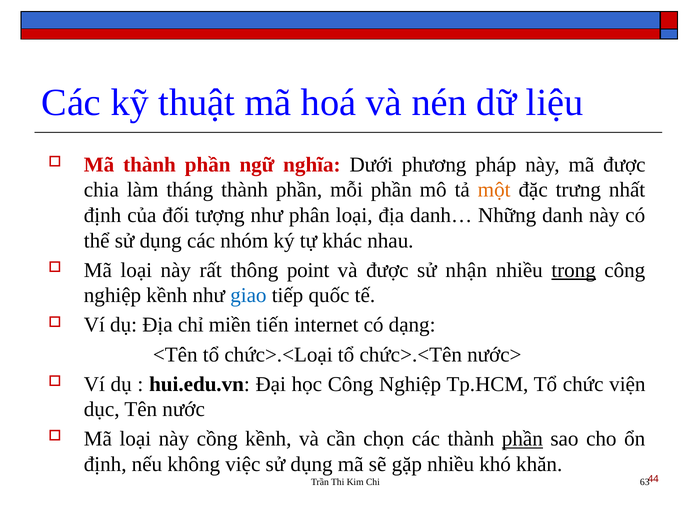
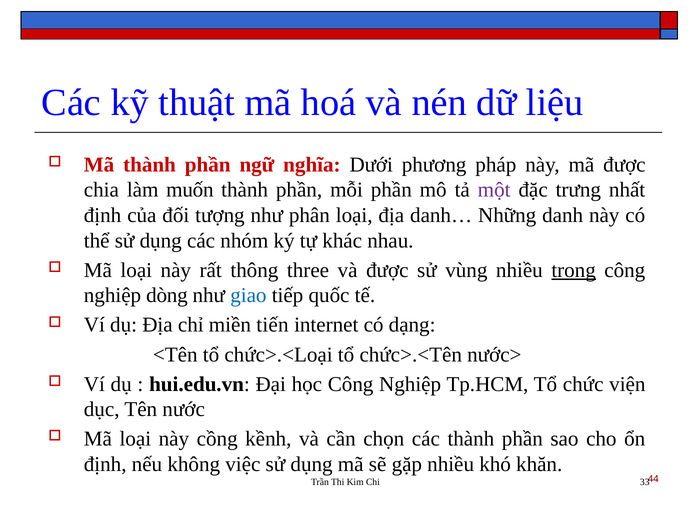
tháng: tháng -> muốn (190, 190)
một colour: orange -> purple (494, 190)
point: point -> three (308, 270)
nhận: nhận -> vùng (466, 270)
nghiệp kềnh: kềnh -> dòng (167, 296)
phần underline: present -> none (522, 439)
63: 63 -> 33 (645, 482)
